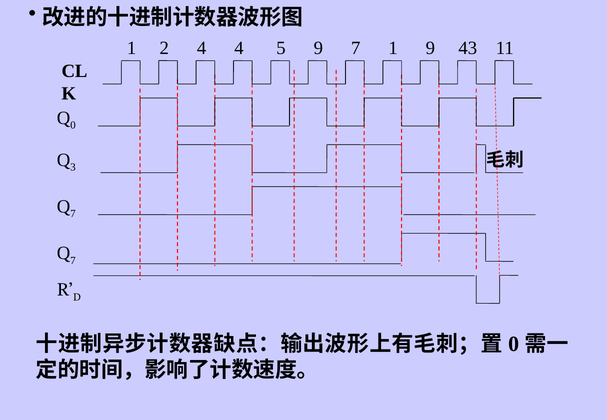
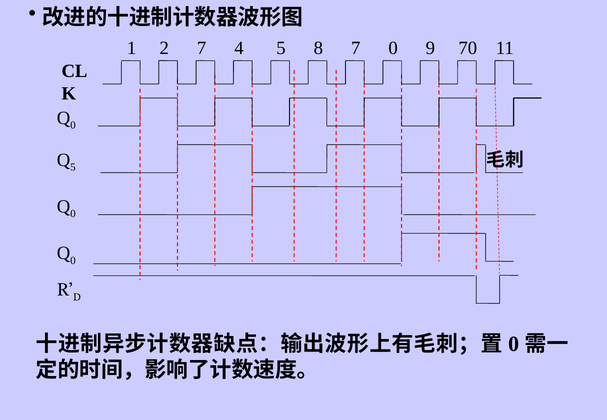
2 4: 4 -> 7 (202, 48)
5 9: 9 -> 8 (318, 48)
7 1: 1 -> 0 (393, 48)
43: 43 -> 70 (468, 48)
3: 3 -> 5 (73, 167)
7: 7 -> 0 (73, 214)
7: 7 -> 0 (73, 261)
